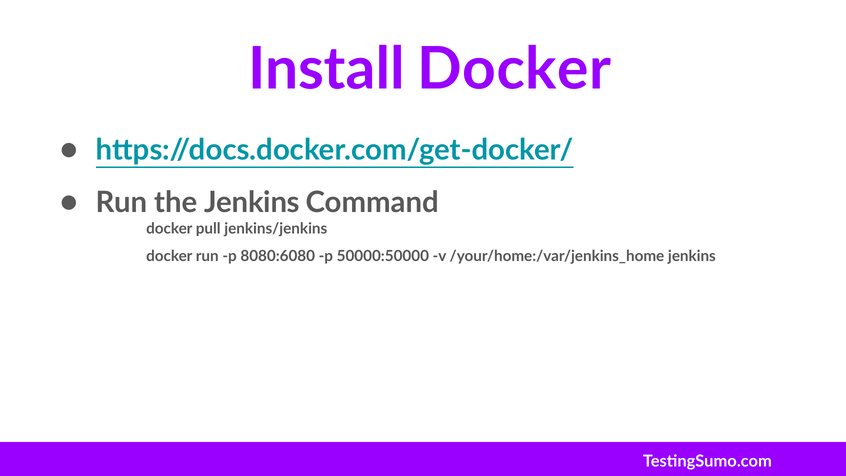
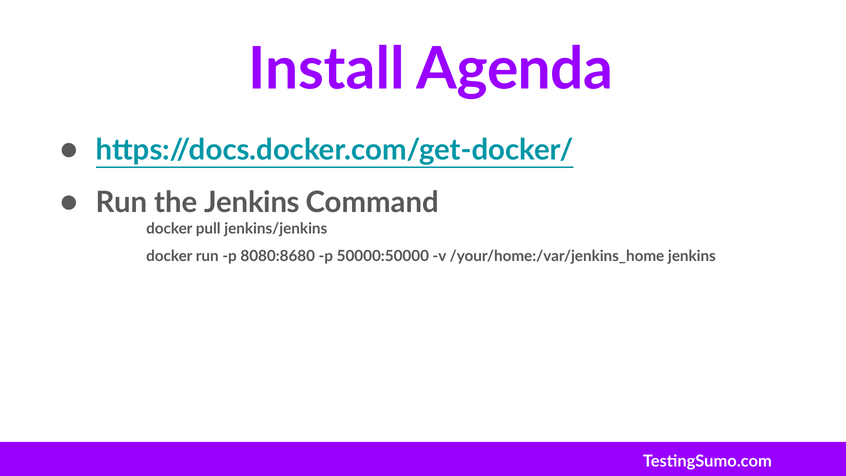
Install Docker: Docker -> Agenda (515, 69)
8080:6080: 8080:6080 -> 8080:8680 (278, 256)
